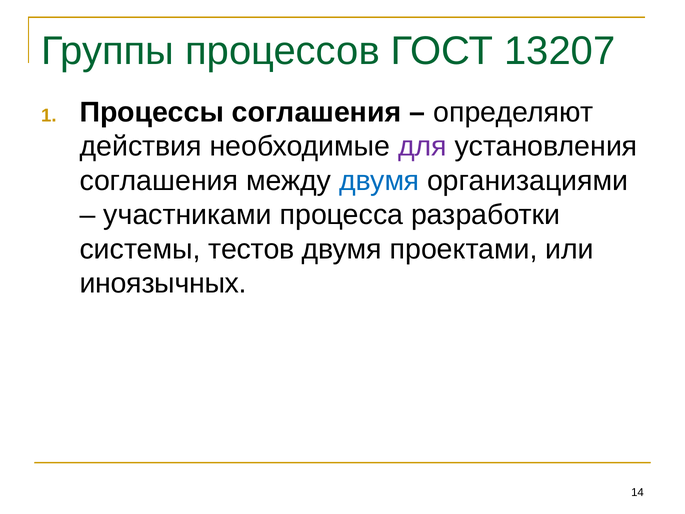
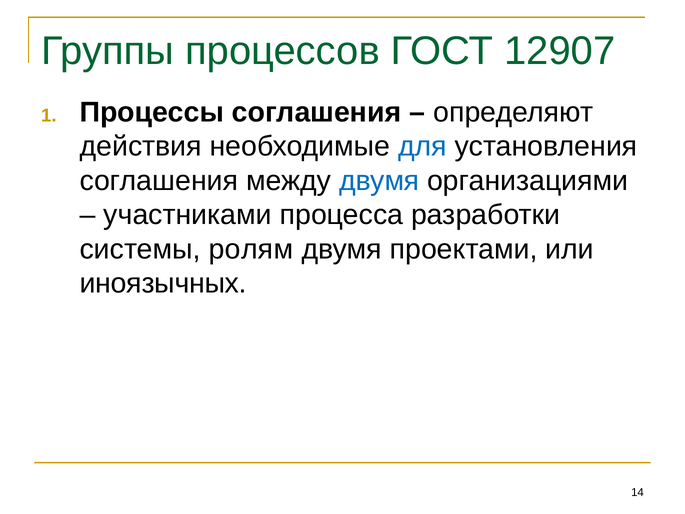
13207: 13207 -> 12907 (560, 51)
для colour: purple -> blue (423, 146)
тестов: тестов -> ролям (251, 249)
